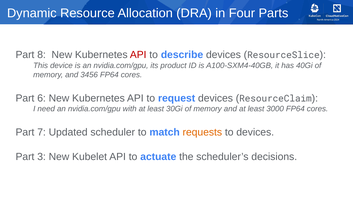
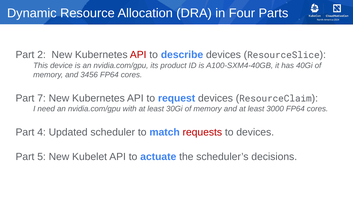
8: 8 -> 2 (42, 55)
6: 6 -> 7 (42, 98)
7: 7 -> 4 (42, 133)
requests colour: orange -> red (202, 133)
3: 3 -> 5 (42, 157)
